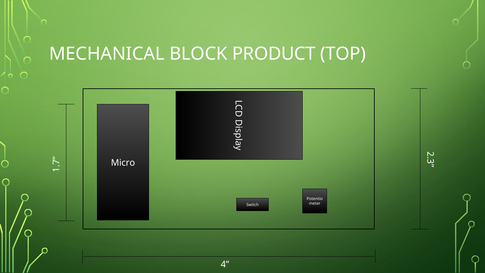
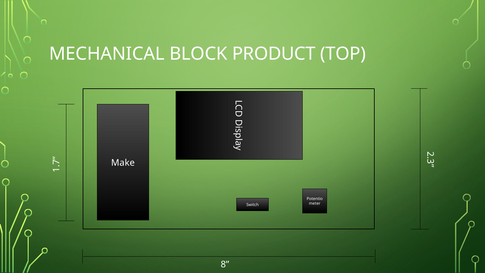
Micro: Micro -> Make (123, 163)
4: 4 -> 8 (225, 264)
